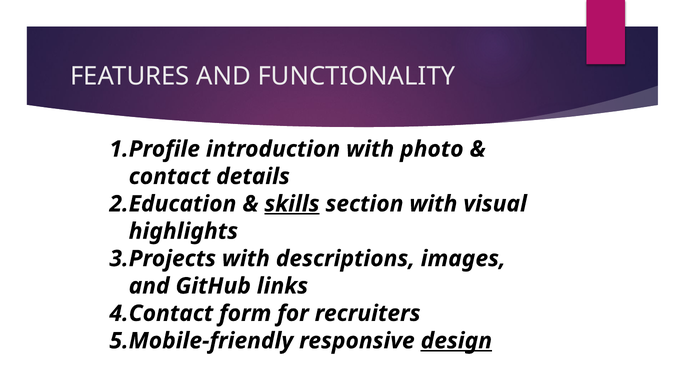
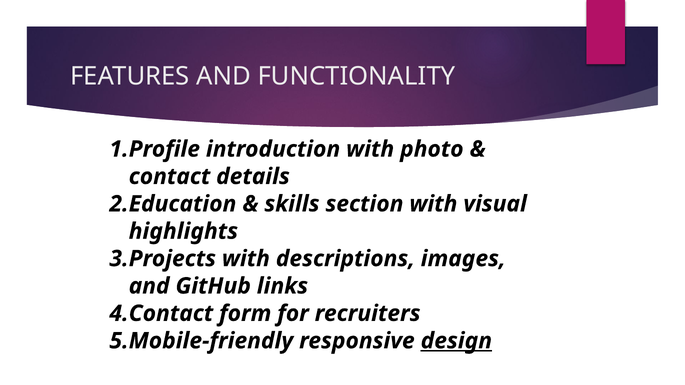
skills underline: present -> none (292, 204)
